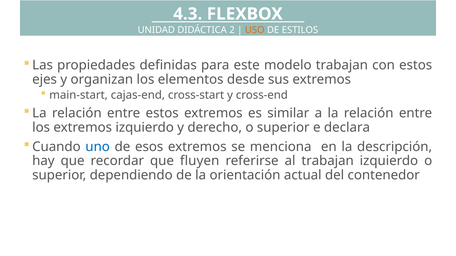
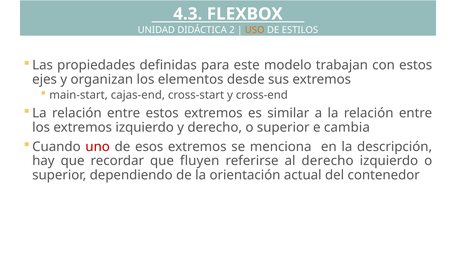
declara: declara -> cambia (347, 128)
uno colour: blue -> red (98, 147)
al trabajan: trabajan -> derecho (328, 161)
